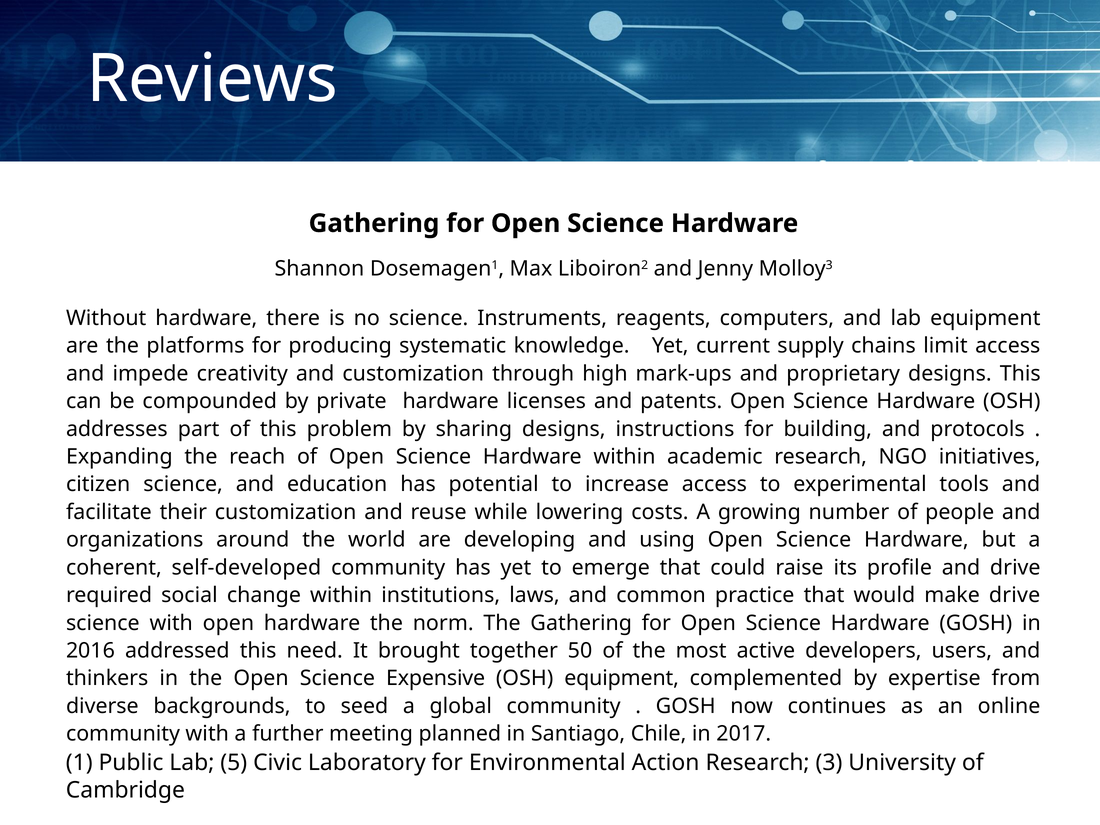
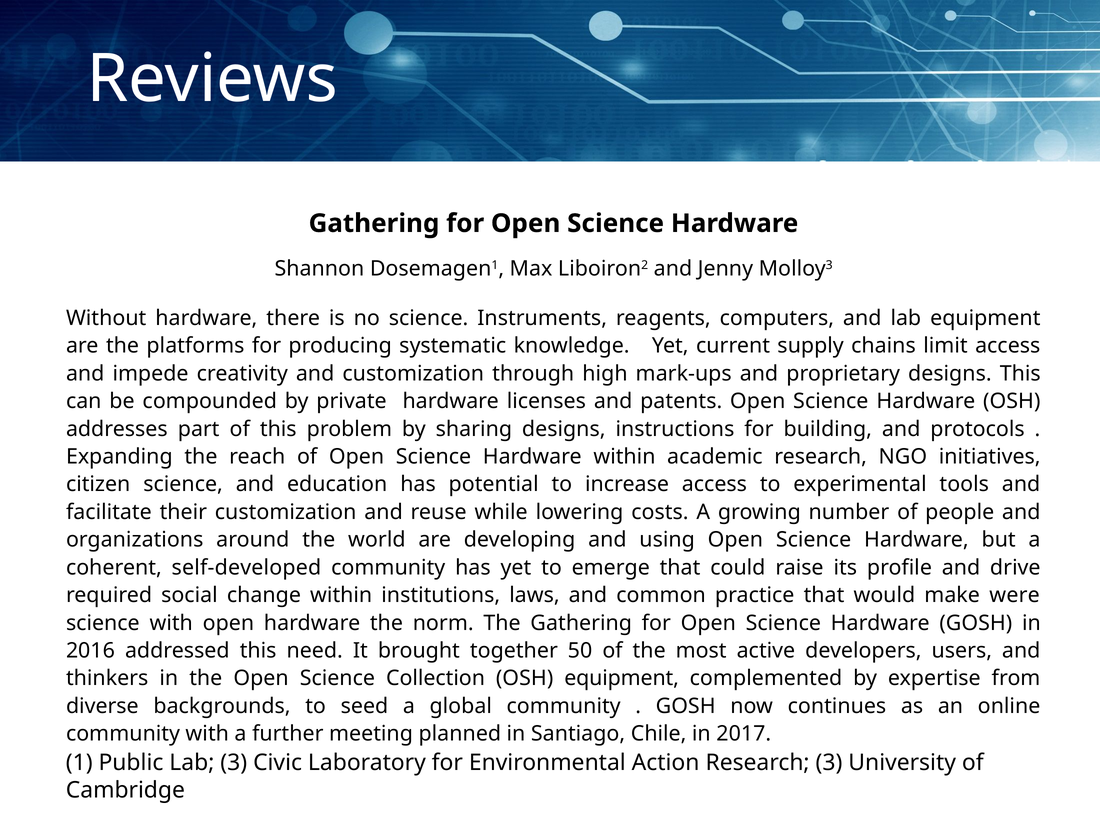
make drive: drive -> were (1015, 595)
Expensive: Expensive -> Collection (436, 678)
Lab 5: 5 -> 3 (234, 763)
